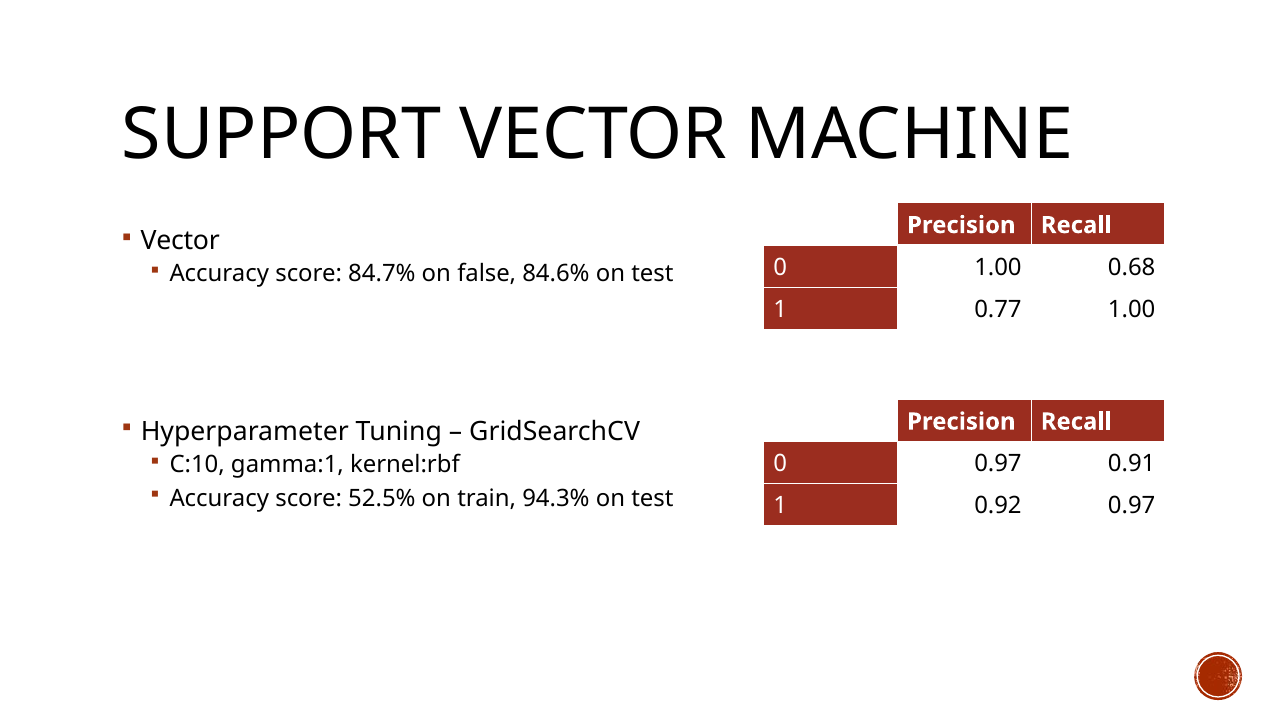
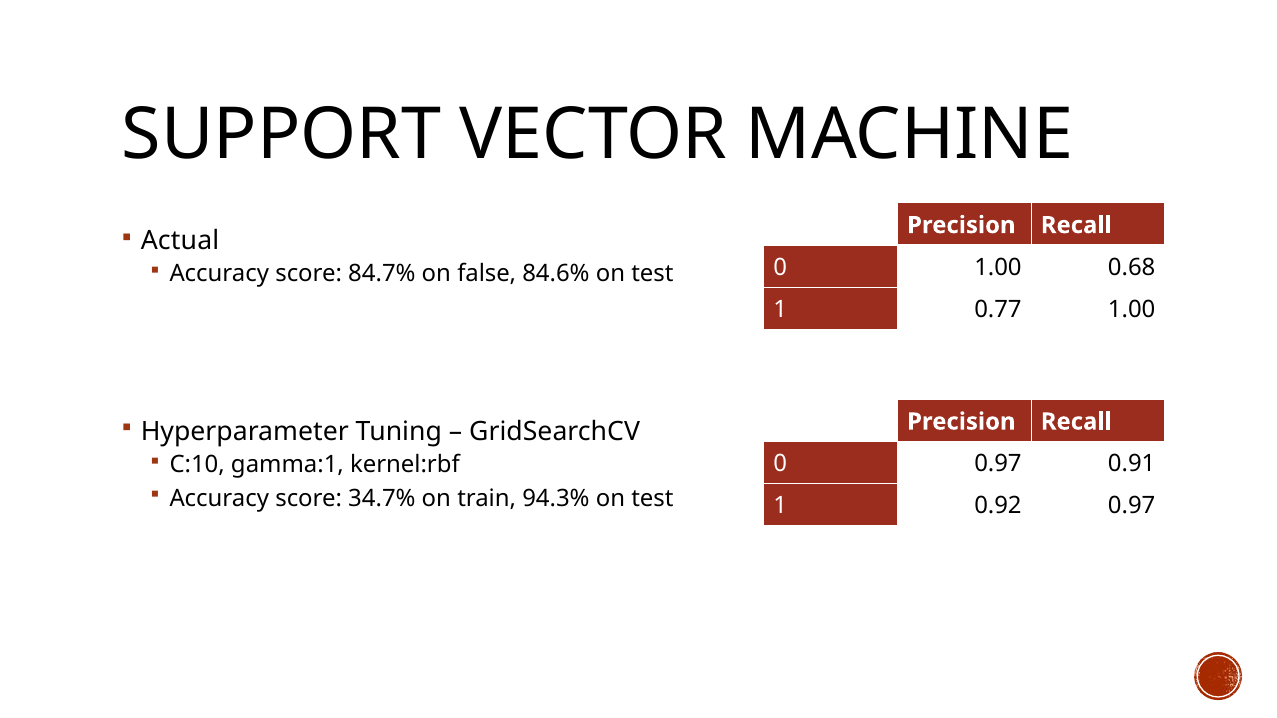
Vector: Vector -> Actual (180, 241)
52.5%: 52.5% -> 34.7% (382, 499)
